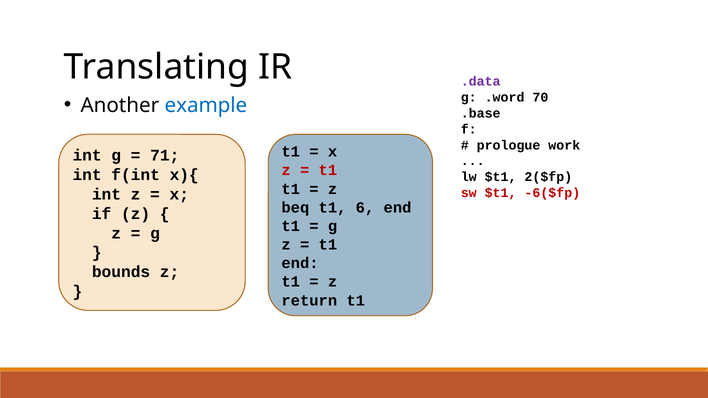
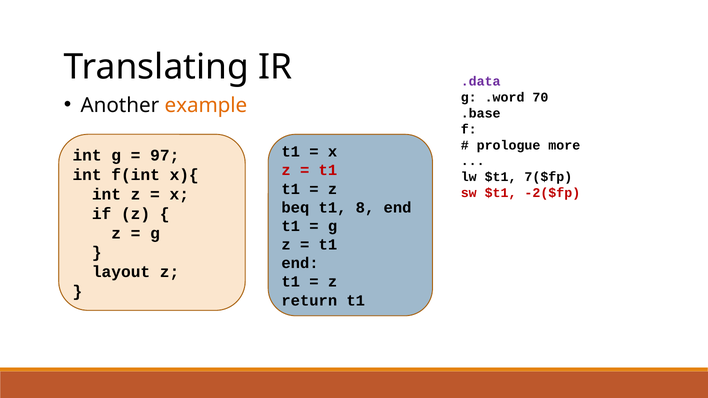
example colour: blue -> orange (206, 105)
work: work -> more (564, 145)
71: 71 -> 97 (165, 155)
2($fp: 2($fp -> 7($fp (548, 177)
-6($fp: -6($fp -> -2($fp (552, 193)
6: 6 -> 8 (365, 208)
bounds: bounds -> layout (121, 272)
